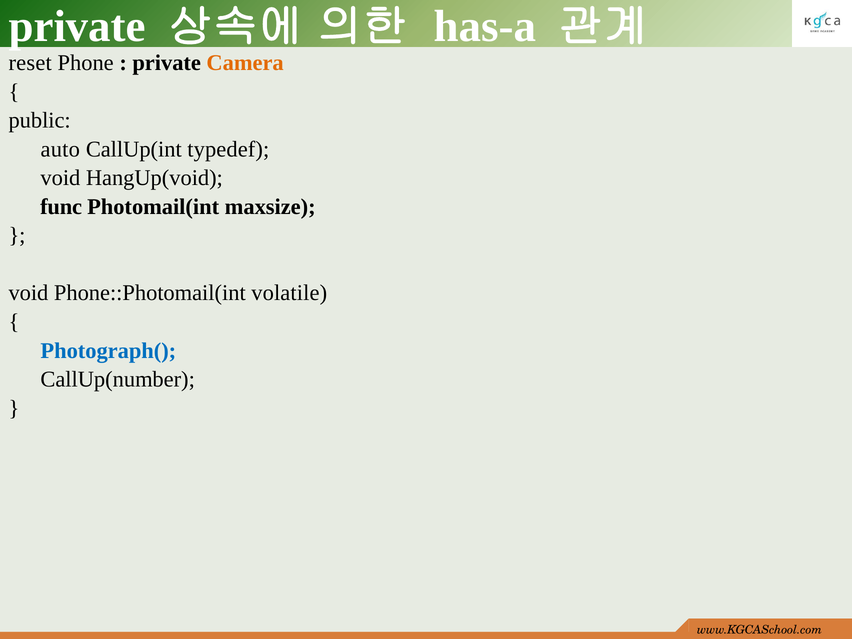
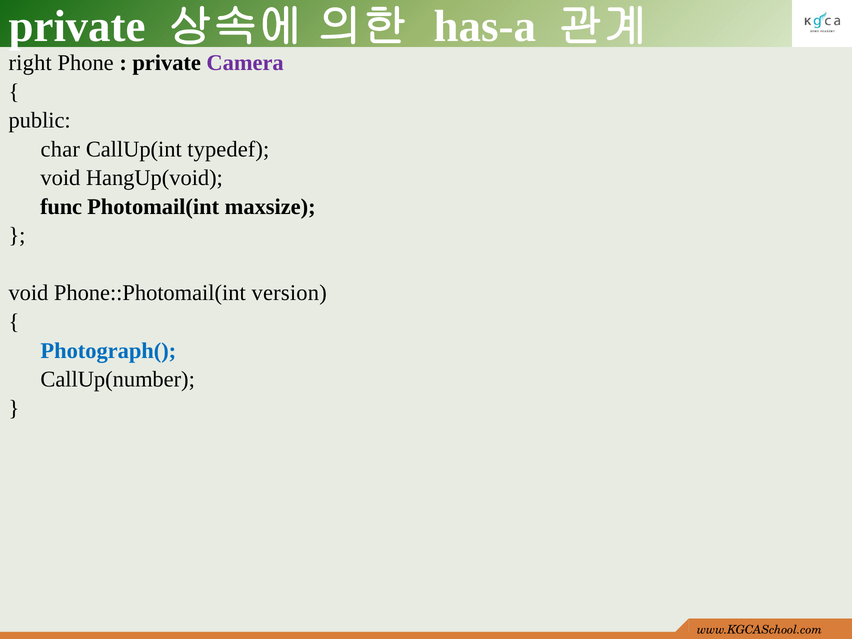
reset: reset -> right (30, 63)
Camera colour: orange -> purple (245, 63)
auto: auto -> char (60, 149)
volatile: volatile -> version (289, 293)
